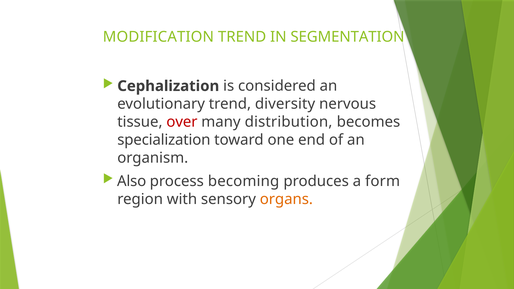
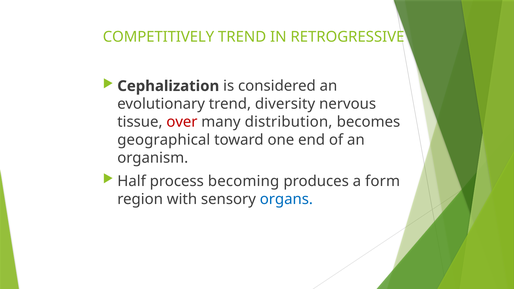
MODIFICATION: MODIFICATION -> COMPETITIVELY (158, 37)
SEGMENTATION: SEGMENTATION -> RETROGRESSIVE (347, 37)
specialization: specialization -> geographical (164, 140)
Also: Also -> Half (132, 181)
organs colour: orange -> blue (286, 199)
